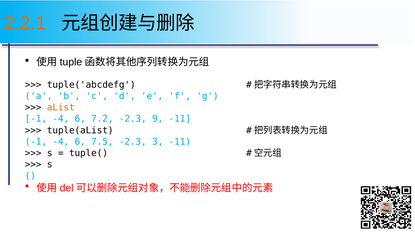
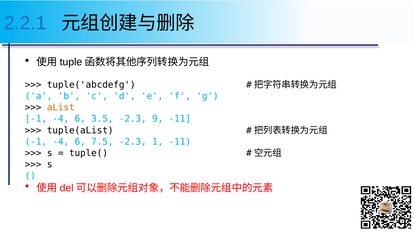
2.2.1 colour: orange -> blue (25, 23)
7.2: 7.2 -> 3.5 (102, 119)
3: 3 -> 1 (158, 141)
